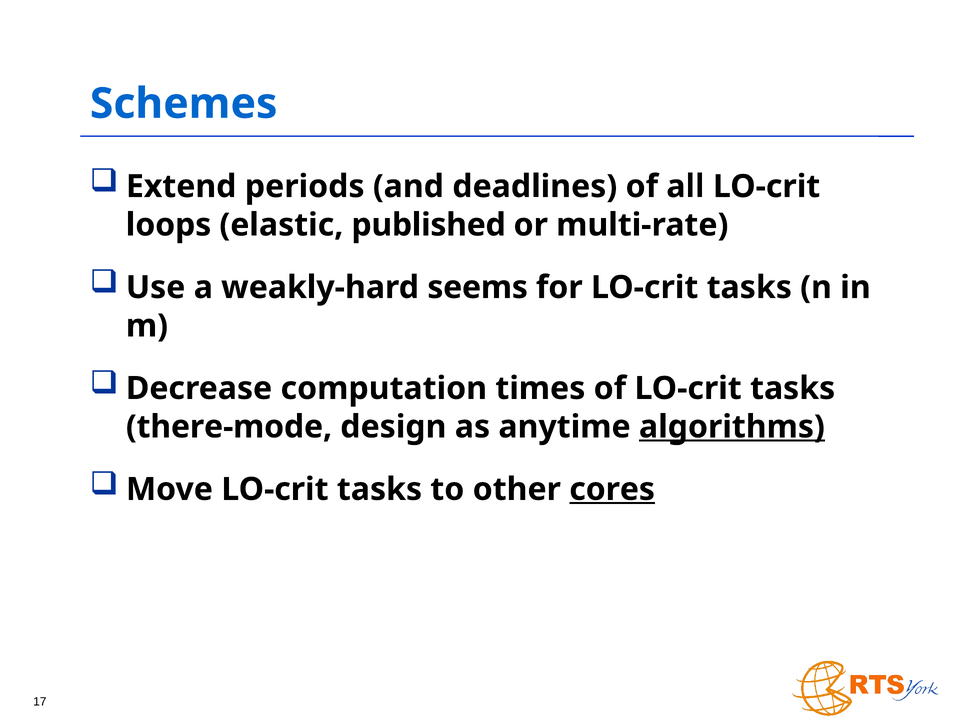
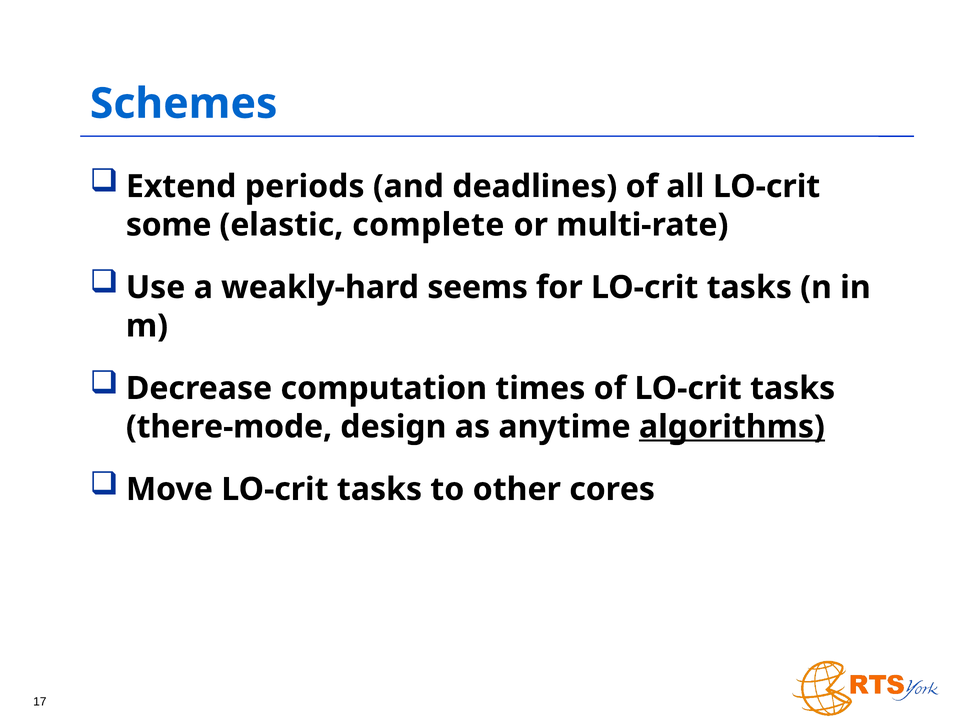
loops: loops -> some (169, 225)
published: published -> complete (428, 225)
cores underline: present -> none (612, 490)
